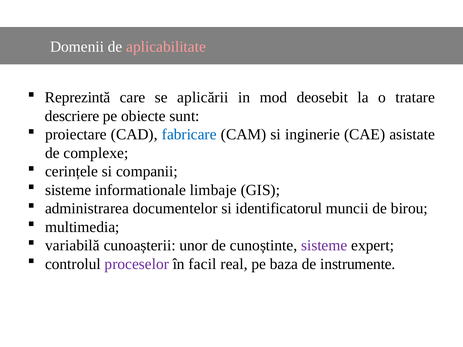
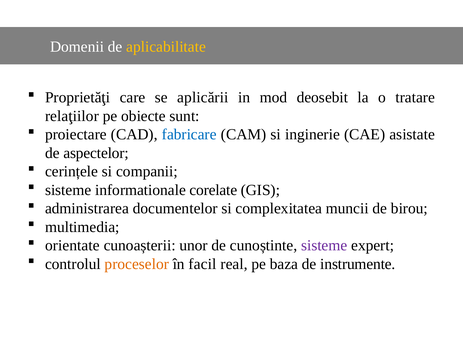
aplicabilitate colour: pink -> yellow (166, 47)
Reprezintă: Reprezintă -> Proprietăţi (78, 97)
descriere: descriere -> relaţiilor (72, 116)
complexe: complexe -> aspectelor (96, 153)
limbaje: limbaje -> corelate (213, 190)
identificatorul: identificatorul -> complexitatea (279, 209)
variabilă: variabilă -> orientate (72, 246)
proceselor colour: purple -> orange (137, 264)
